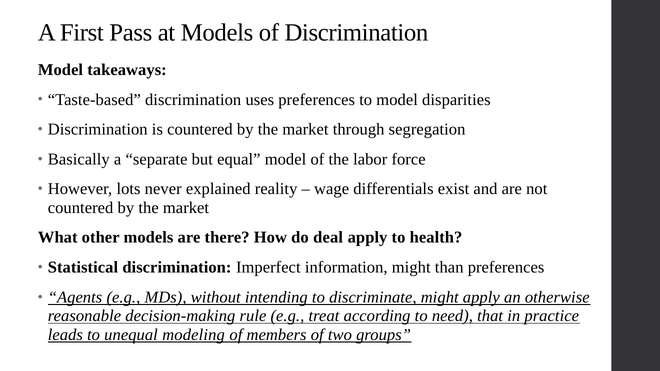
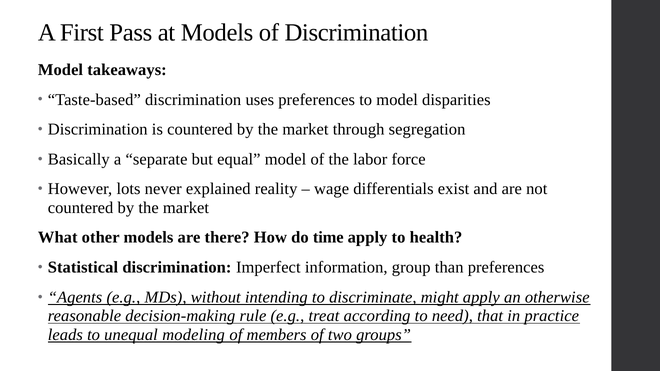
deal: deal -> time (328, 238)
information might: might -> group (411, 268)
